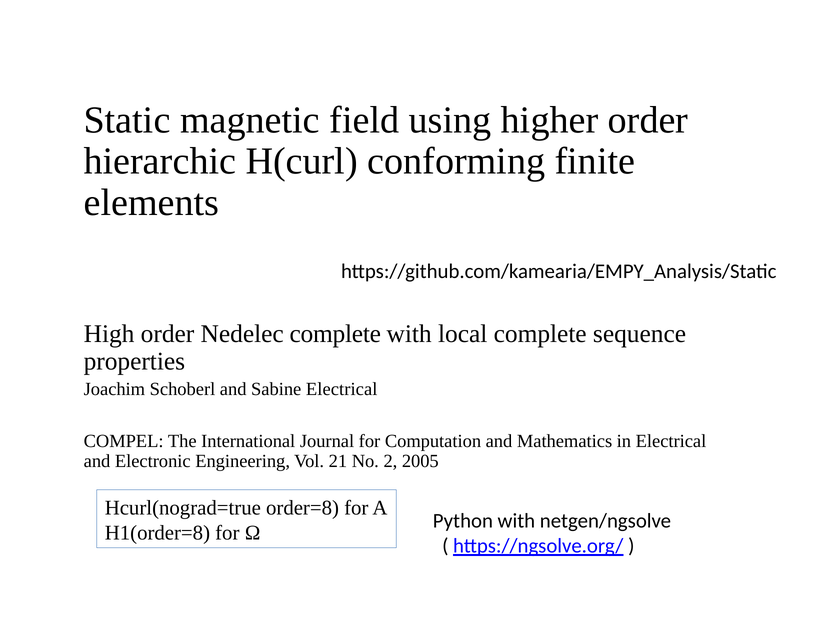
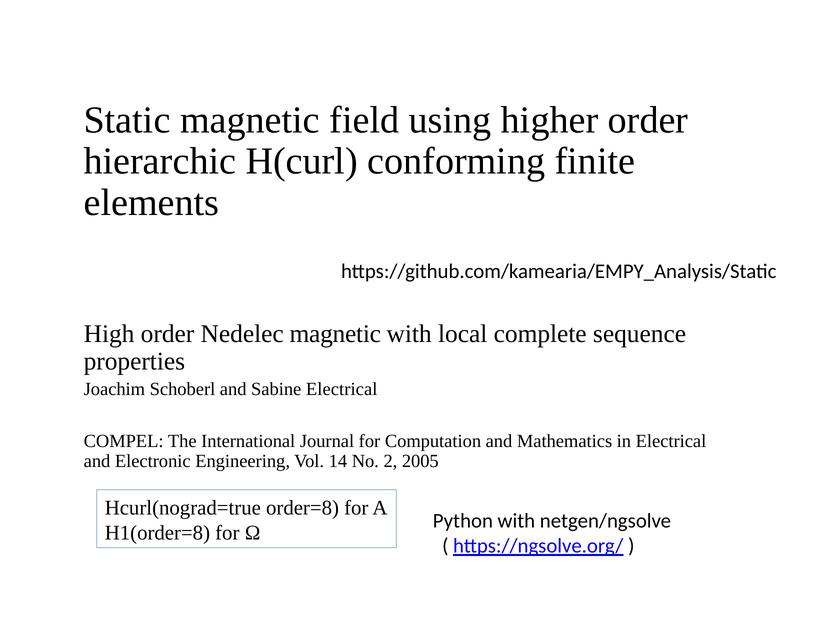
Nedelec complete: complete -> magnetic (335, 334)
21: 21 -> 14 (338, 461)
